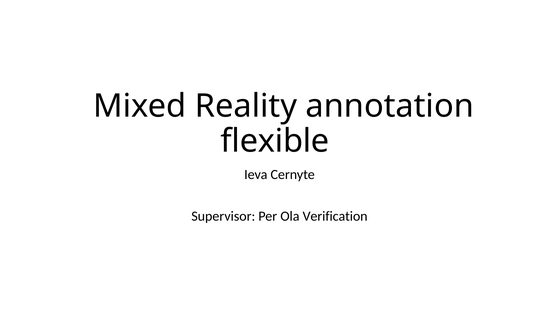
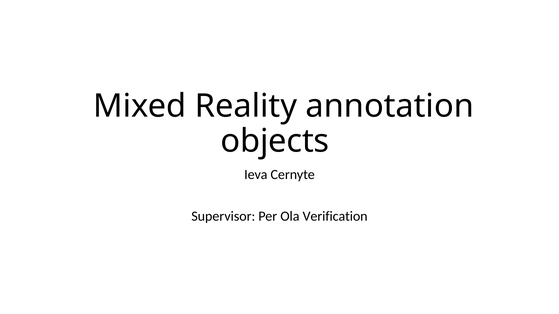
flexible: flexible -> objects (275, 141)
